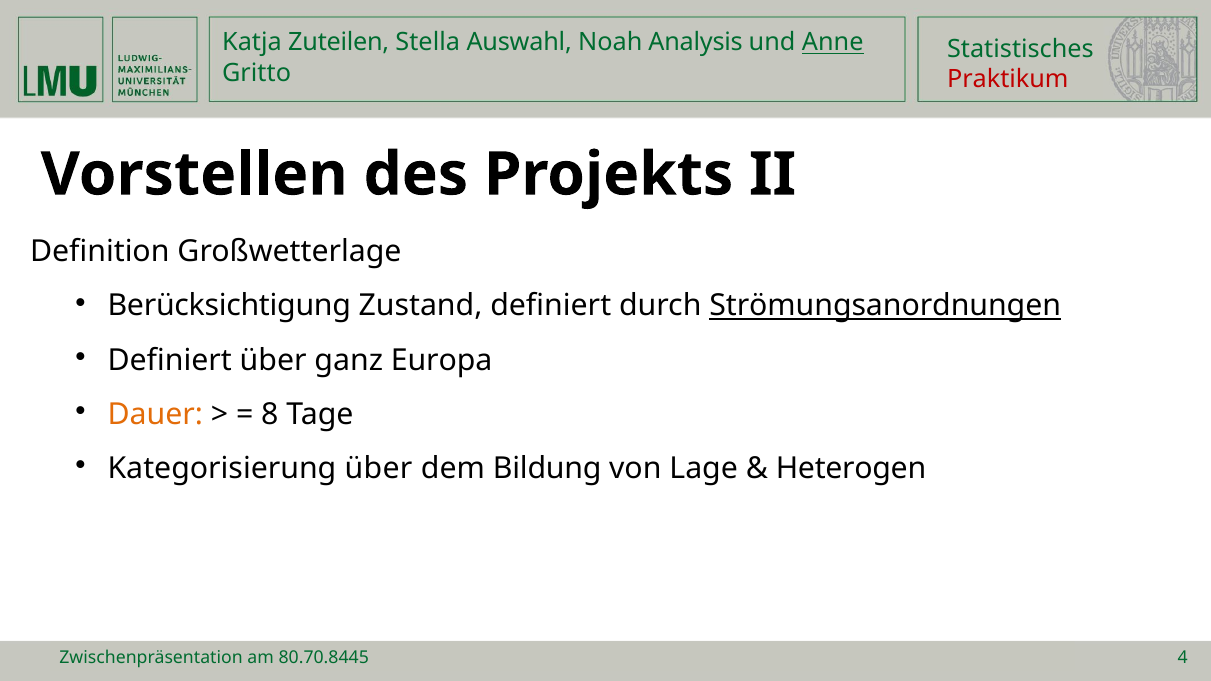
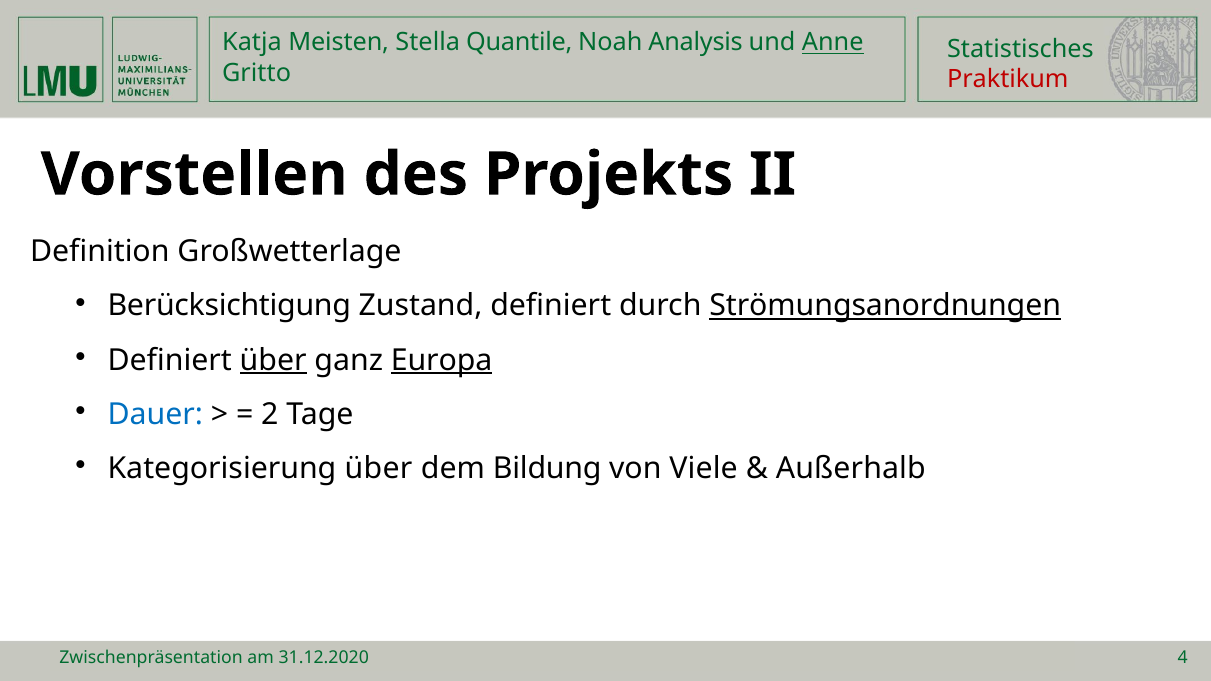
Zuteilen: Zuteilen -> Meisten (339, 43)
Auswahl: Auswahl -> Quantile (519, 43)
über underline: none -> present (273, 360)
Europa underline: none -> present (442, 360)
Dauer colour: orange -> blue (155, 414)
8: 8 -> 2 (270, 414)
Lage: Lage -> Viele (704, 469)
Heterogen: Heterogen -> Außerhalb (851, 469)
80.70.8445: 80.70.8445 -> 31.12.2020 (324, 658)
